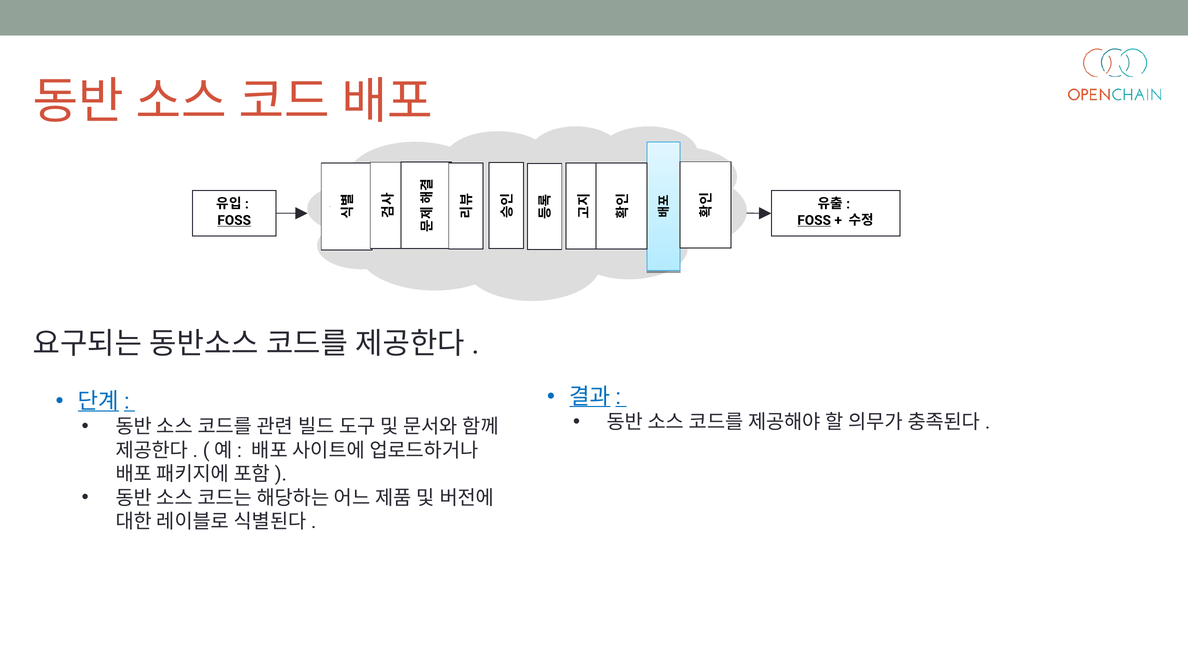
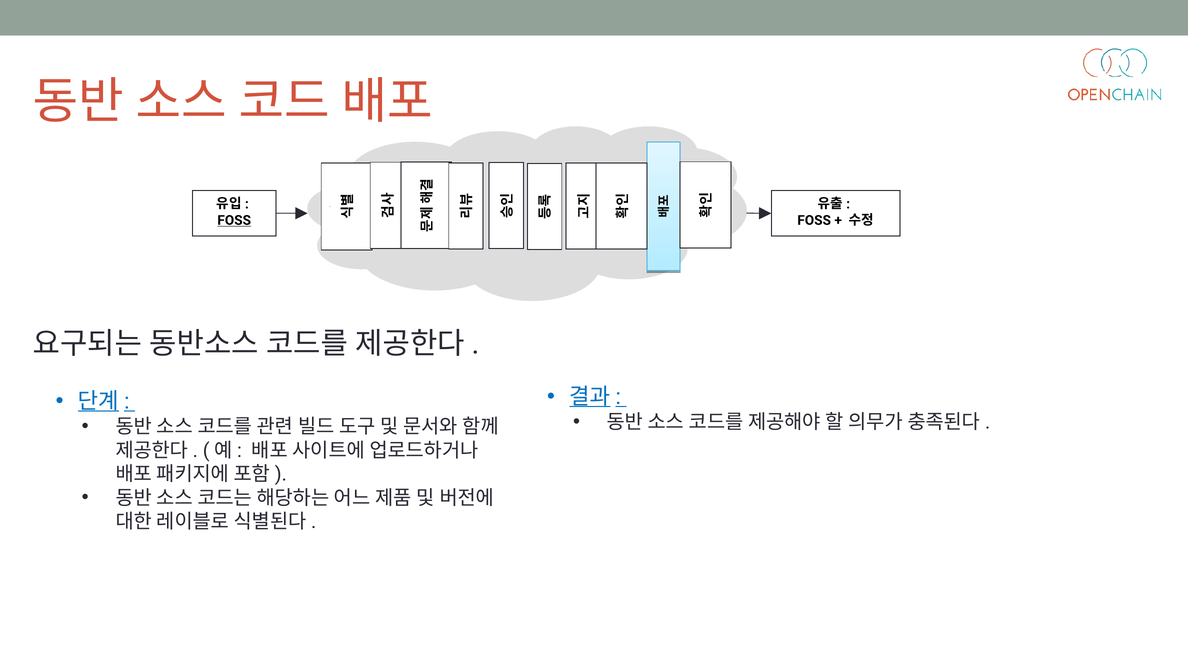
FOSS underline: present -> none (814, 220)
